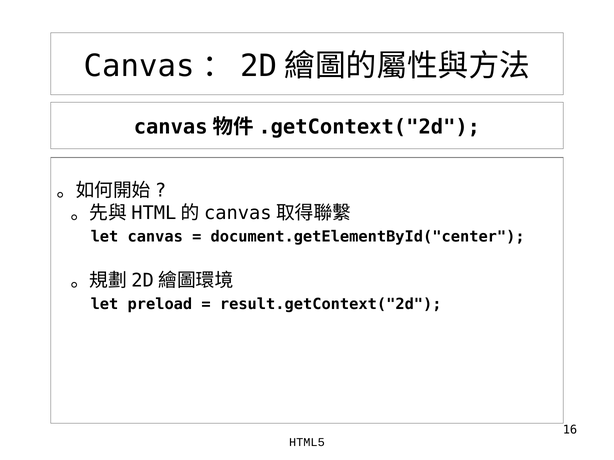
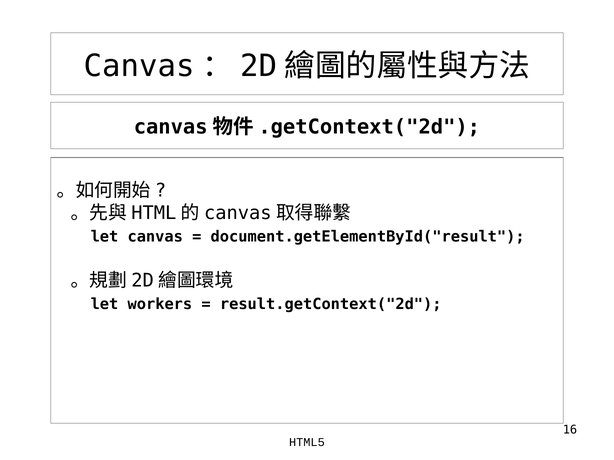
document.getElementById("center: document.getElementById("center -> document.getElementById("result (368, 237)
preload: preload -> workers (160, 304)
